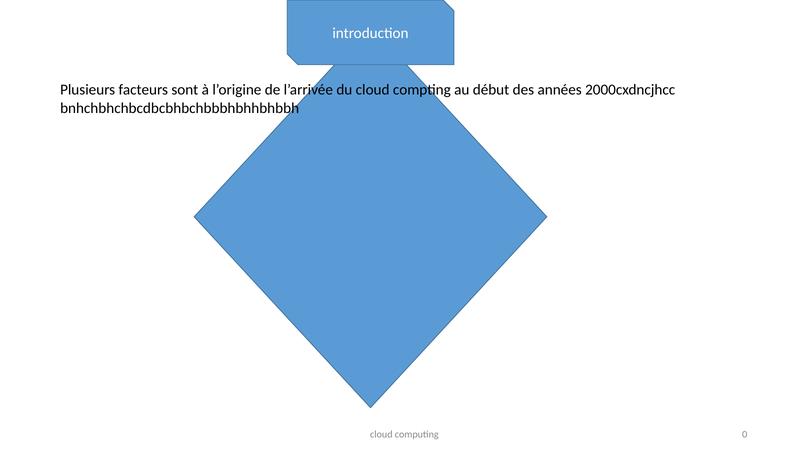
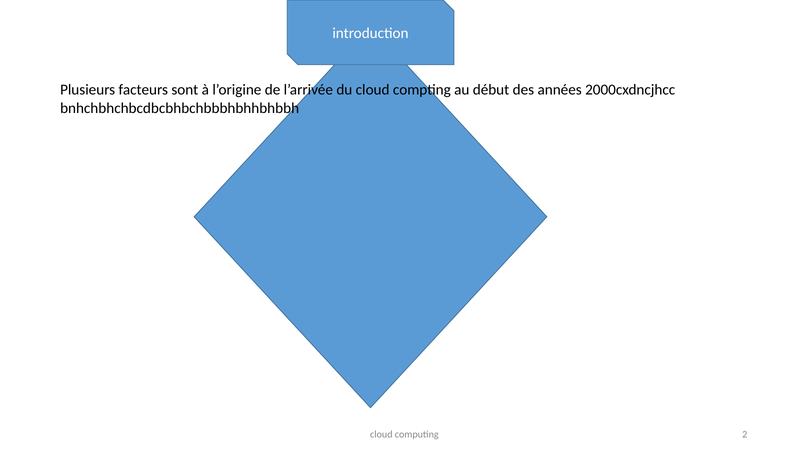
0: 0 -> 2 (745, 434)
